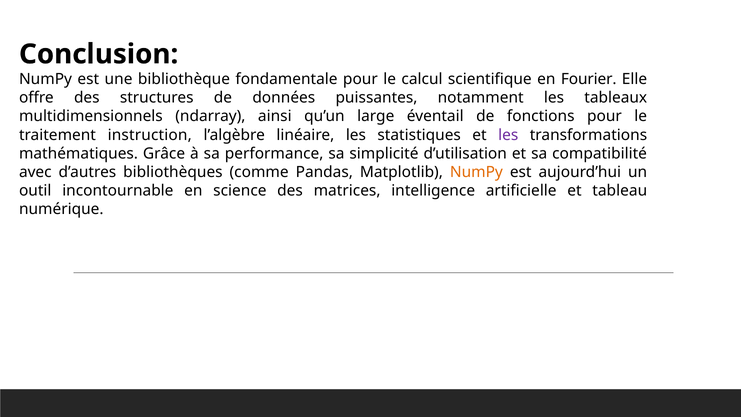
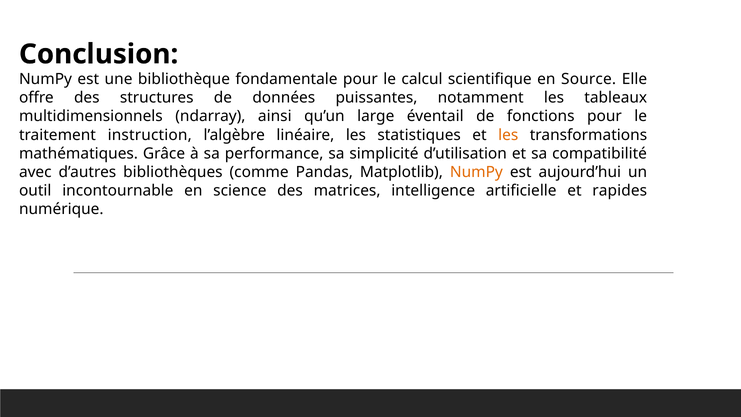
Fourier: Fourier -> Source (589, 79)
les colour: purple -> orange (508, 135)
tableau: tableau -> rapides (620, 190)
